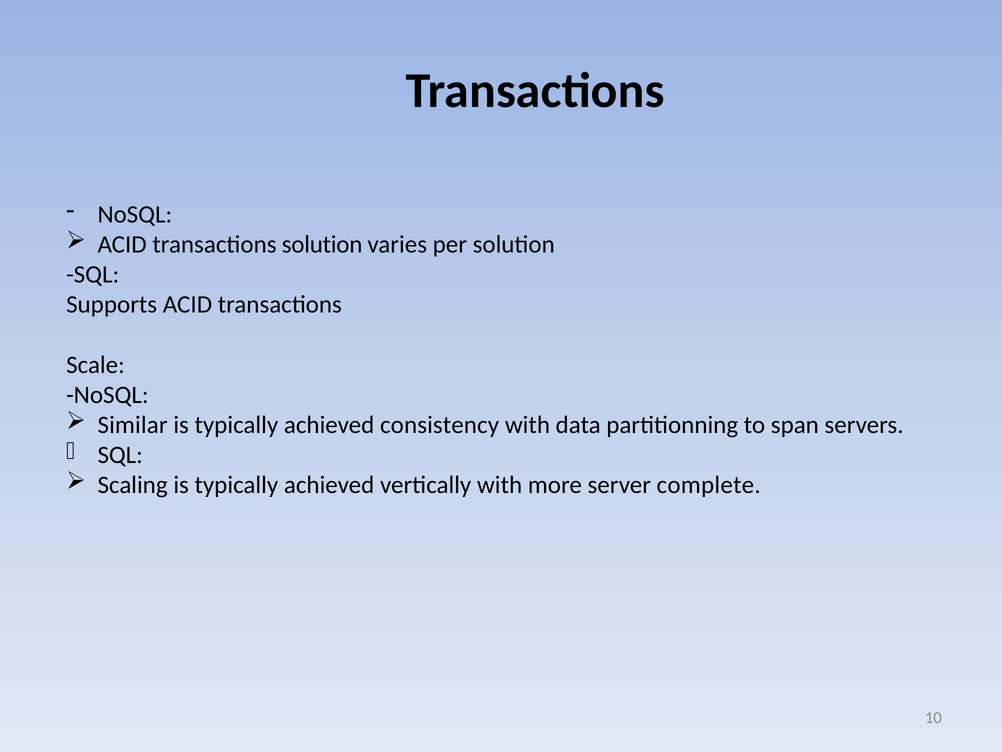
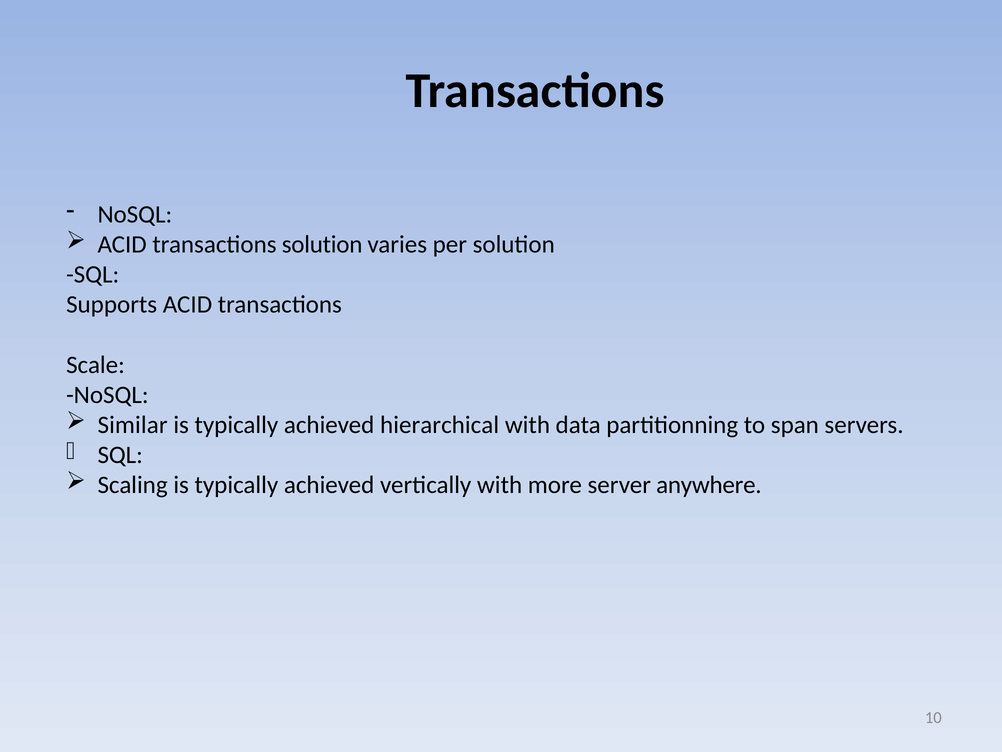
consistency: consistency -> hierarchical (440, 425)
complete: complete -> anywhere (709, 485)
